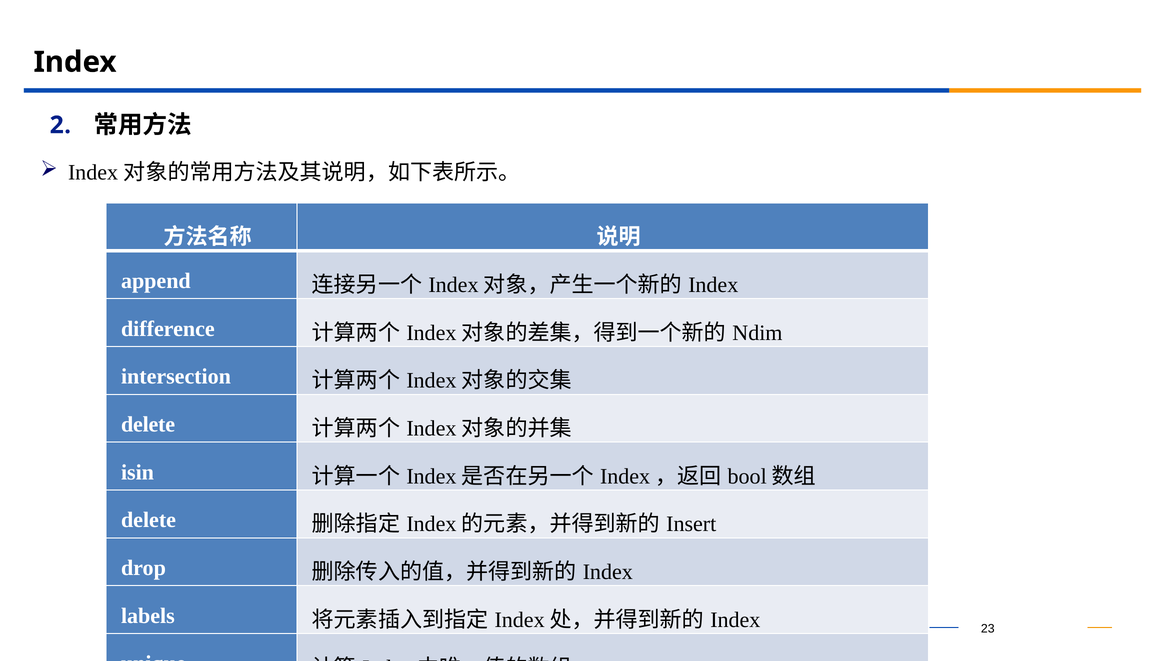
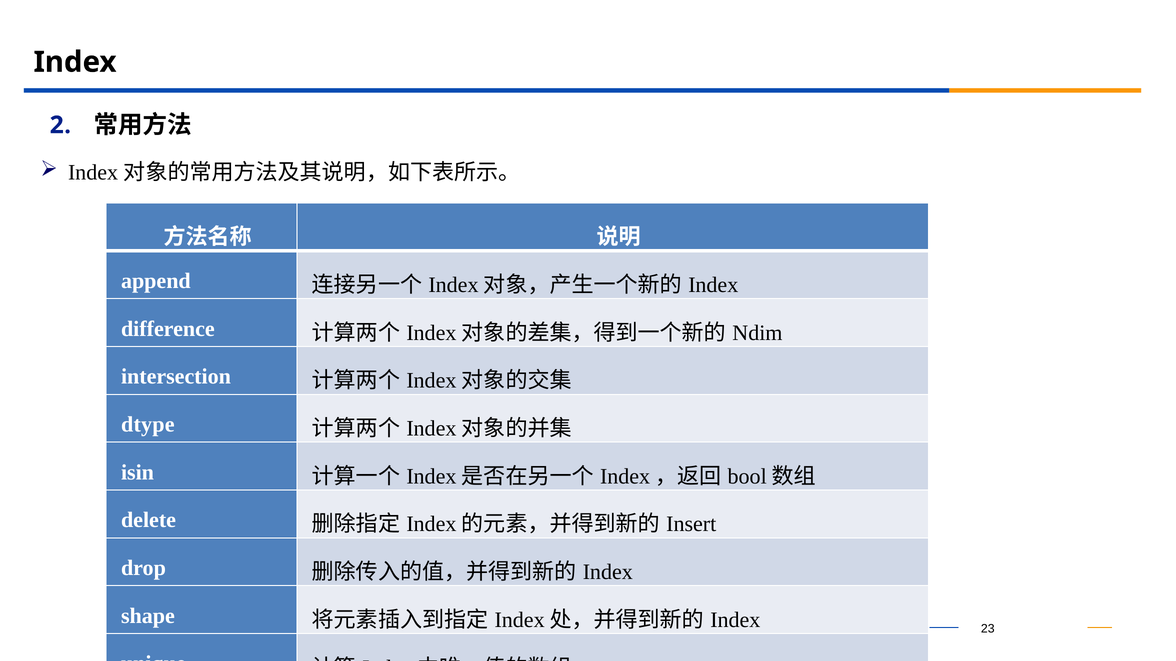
delete: delete -> dtype (148, 425)
labels: labels -> shape (148, 616)
